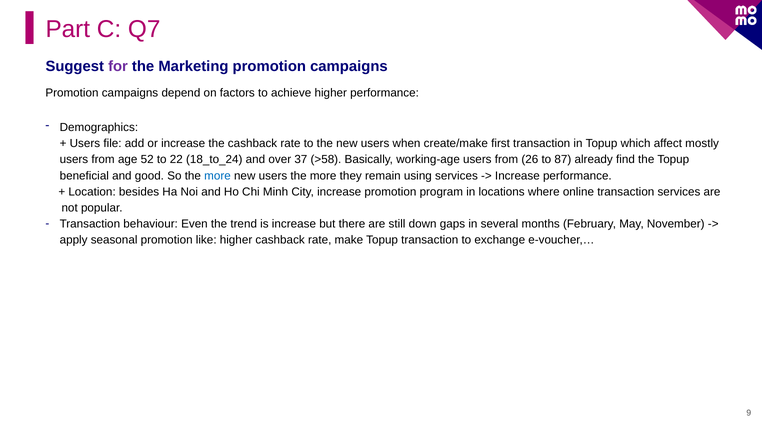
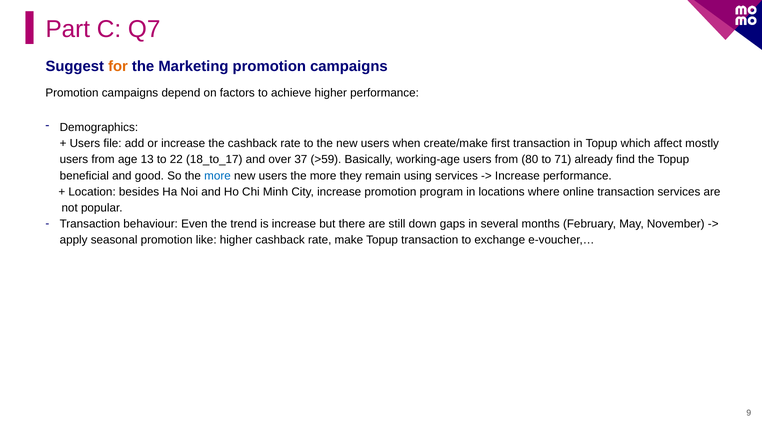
for colour: purple -> orange (118, 66)
52: 52 -> 13 (147, 160)
18_to_24: 18_to_24 -> 18_to_17 (214, 160)
>58: >58 -> >59 (326, 160)
26: 26 -> 80 (530, 160)
87: 87 -> 71 (563, 160)
